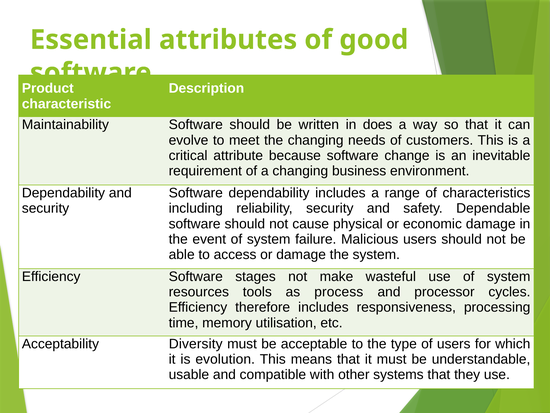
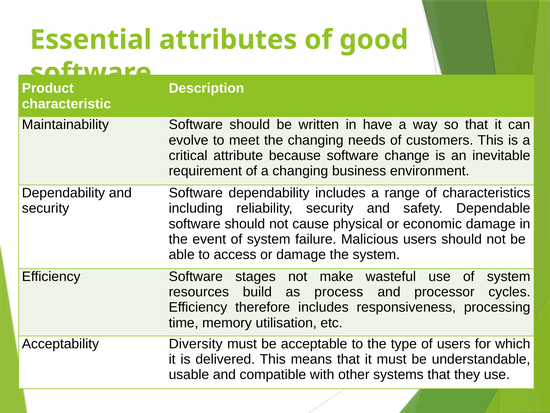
does: does -> have (378, 125)
tools: tools -> build (257, 292)
evolution: evolution -> delivered (225, 359)
